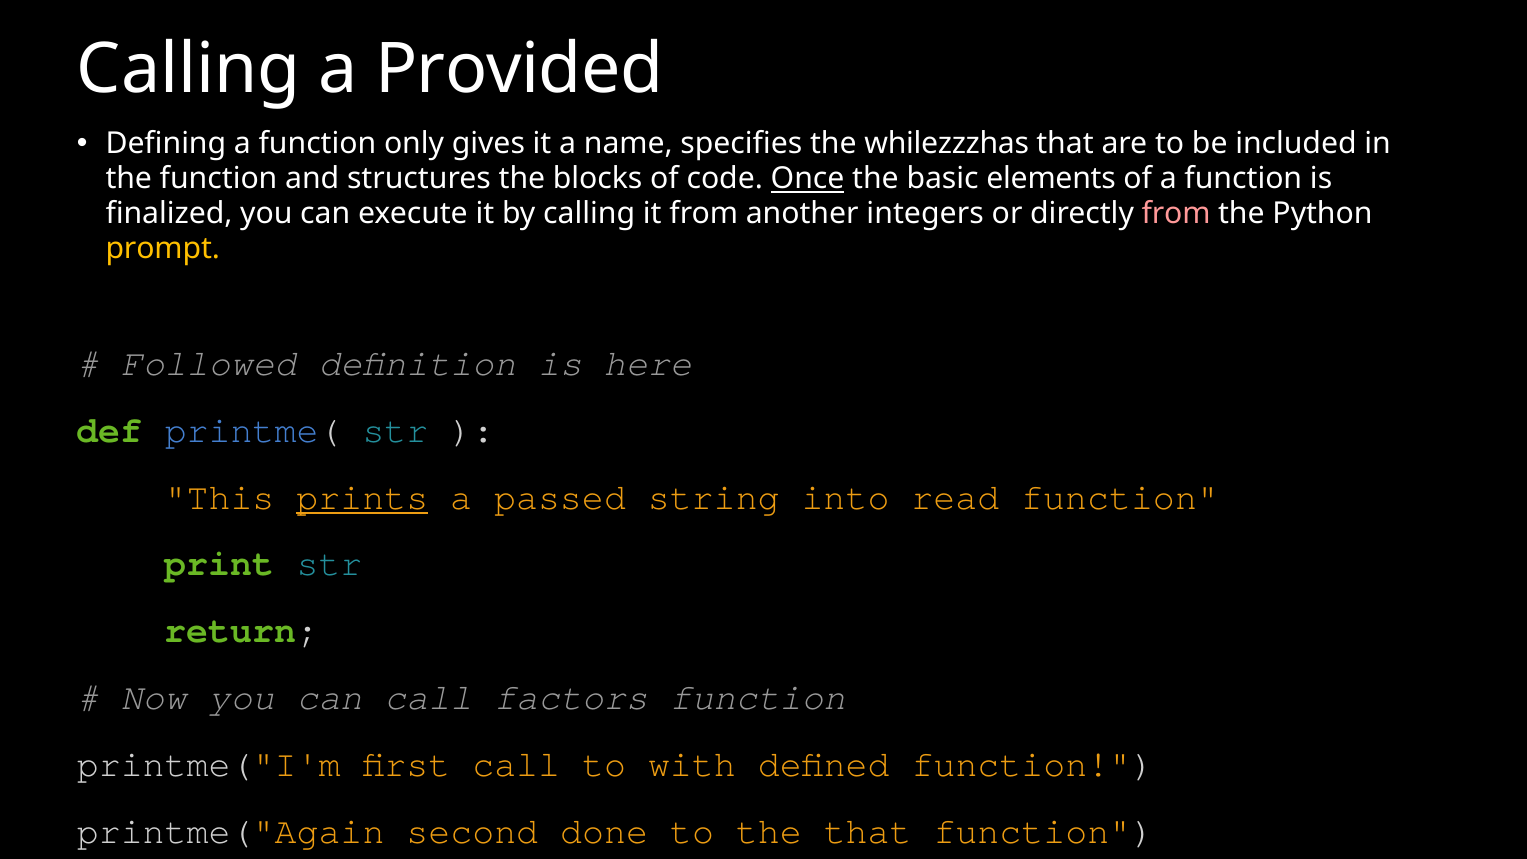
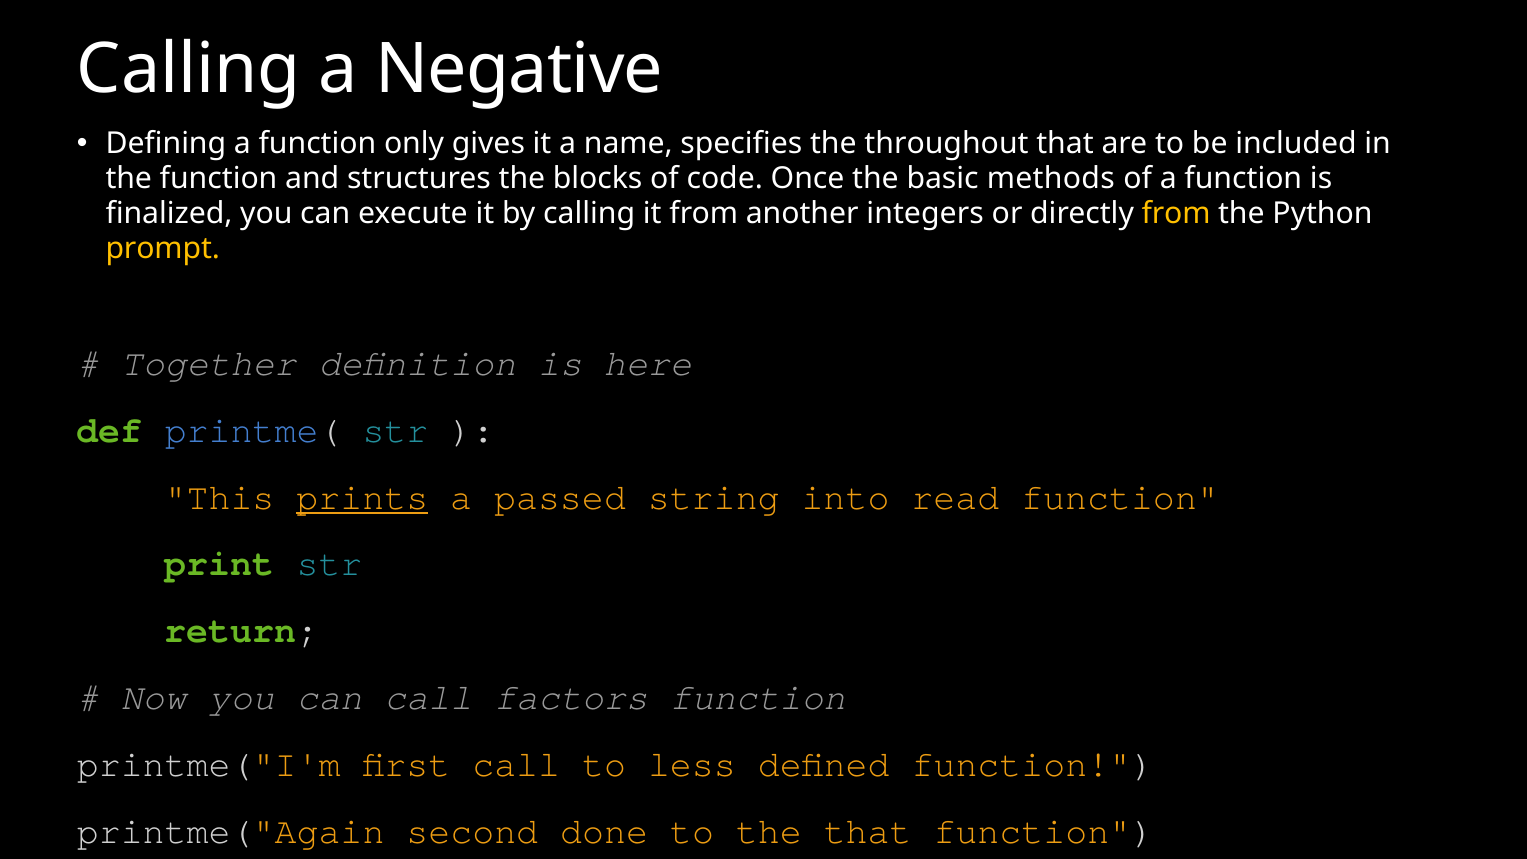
Provided: Provided -> Negative (519, 69)
whilezzzhas: whilezzzhas -> throughout (947, 144)
Once underline: present -> none (808, 179)
elements: elements -> methods (1051, 179)
from colour: pink -> yellow (1176, 213)
Followed: Followed -> Together (209, 363)
with: with -> less (692, 764)
